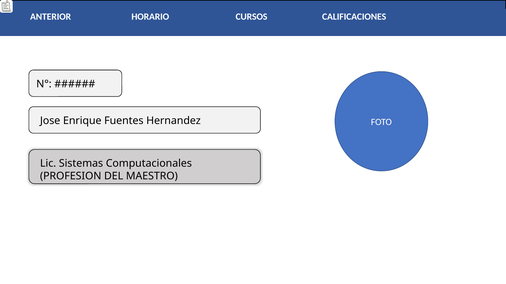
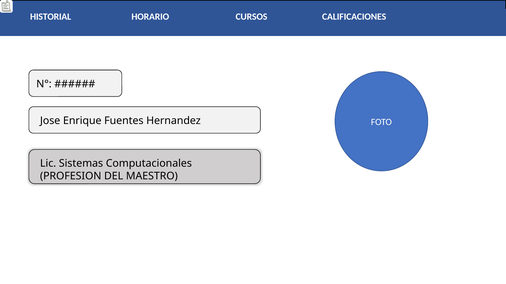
ANTERIOR: ANTERIOR -> HISTORIAL (51, 17)
